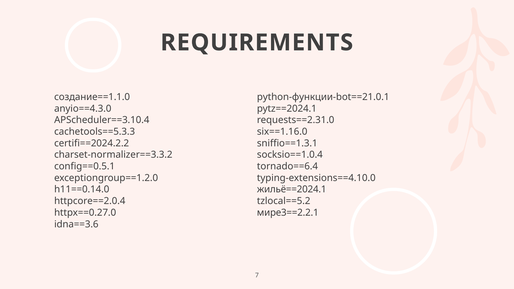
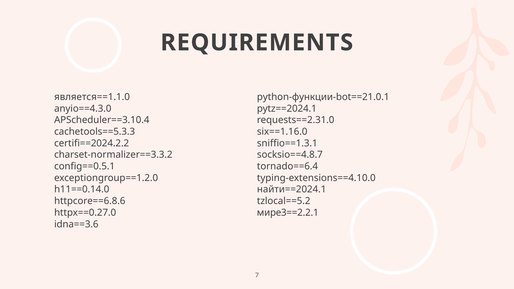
создание==1.1.0: создание==1.1.0 -> является==1.1.0 (92, 97)
socksio==1.0.4: socksio==1.0.4 -> socksio==4.8.7 (290, 155)
жильё==2024.1: жильё==2024.1 -> найти==2024.1 (292, 190)
httpcore==2.0.4: httpcore==2.0.4 -> httpcore==6.8.6 (90, 201)
